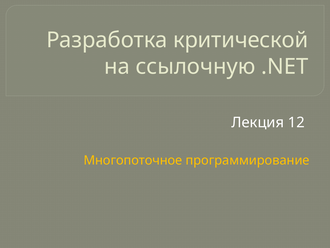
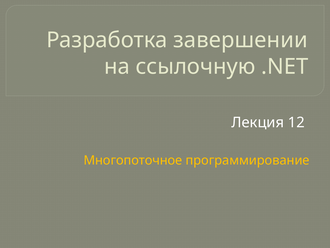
критической: критической -> завершении (240, 40)
